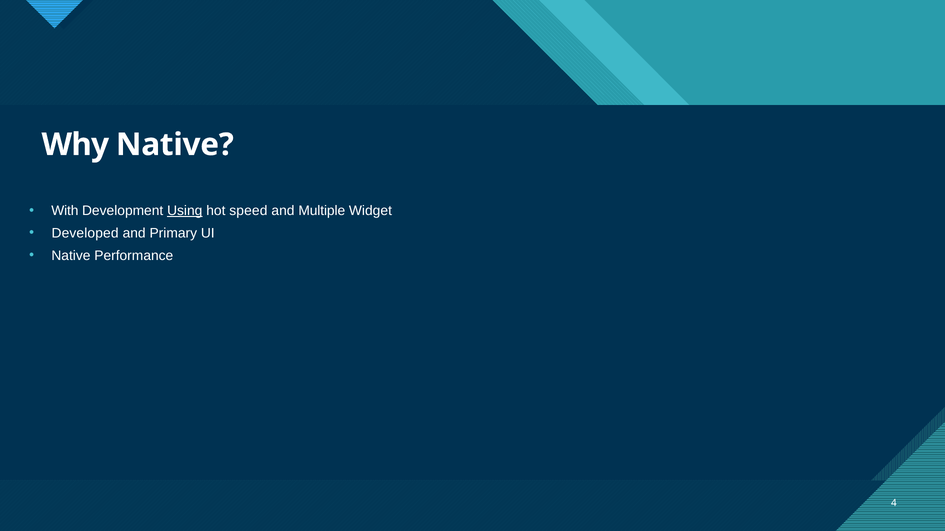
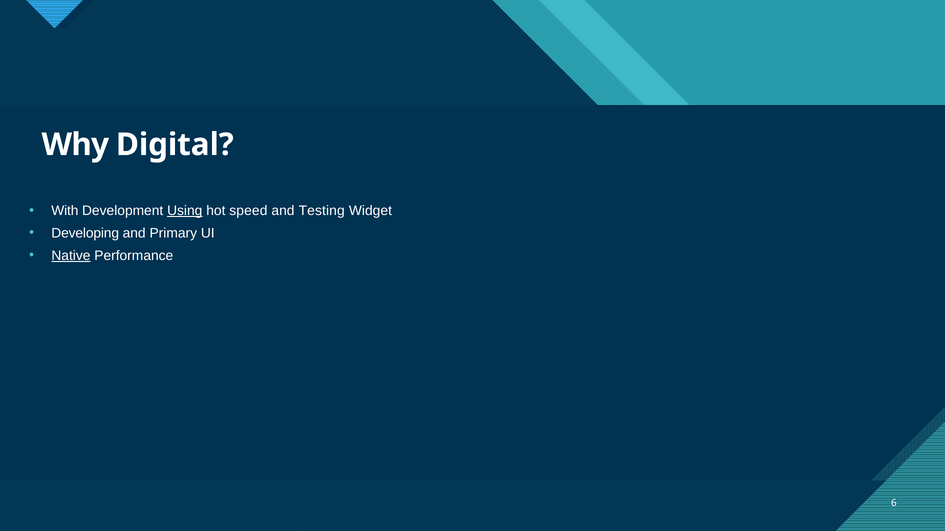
Why Native: Native -> Digital (175, 145)
Multiple: Multiple -> Testing (322, 211)
Developed: Developed -> Developing (85, 233)
Native underline: none -> present (71, 256)
4: 4 -> 6 (894, 504)
